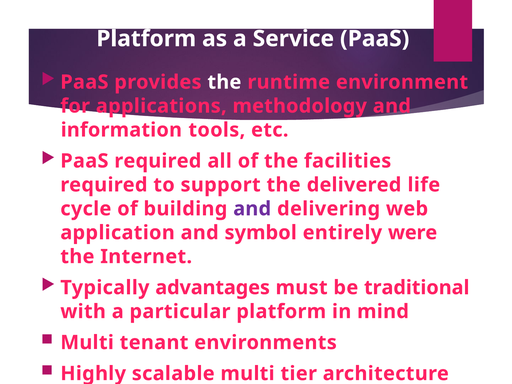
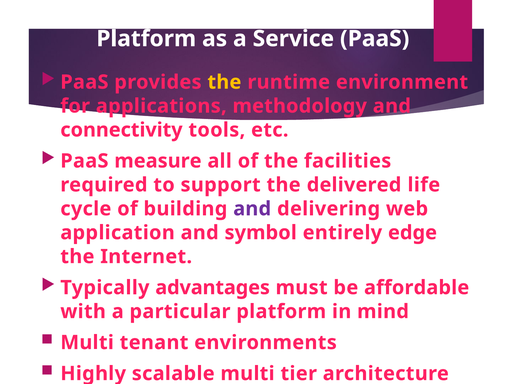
the colour: white -> yellow (224, 82)
information: information -> connectivity (121, 130)
PaaS required: required -> measure (158, 161)
were: were -> edge (412, 233)
traditional: traditional -> affordable (417, 288)
